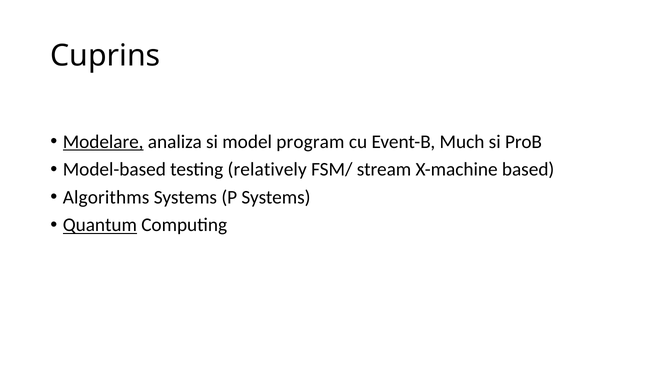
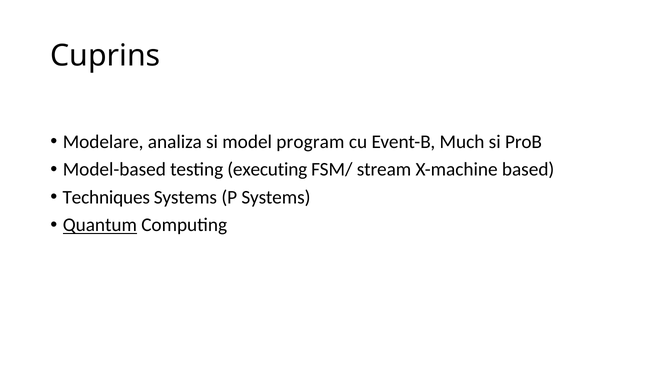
Modelare underline: present -> none (103, 142)
relatively: relatively -> executing (267, 170)
Algorithms: Algorithms -> Techniques (106, 197)
